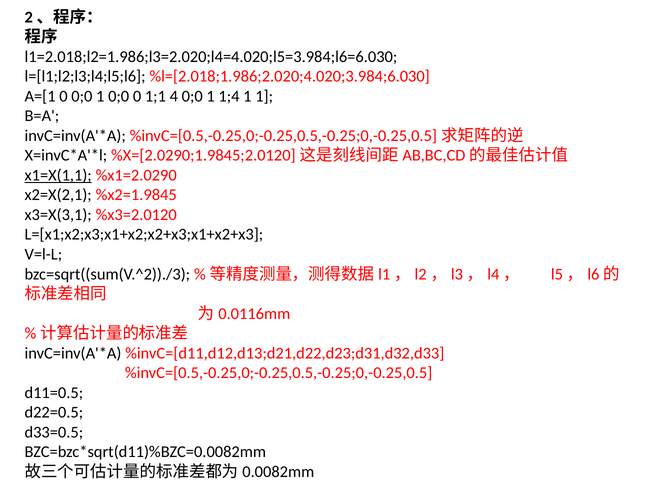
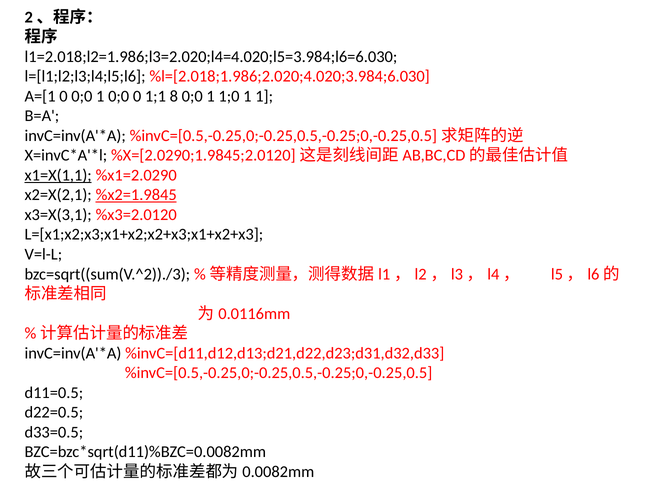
4: 4 -> 8 (174, 96)
1;4: 1;4 -> 1;0 (229, 96)
%x2=1.9845 underline: none -> present (136, 195)
